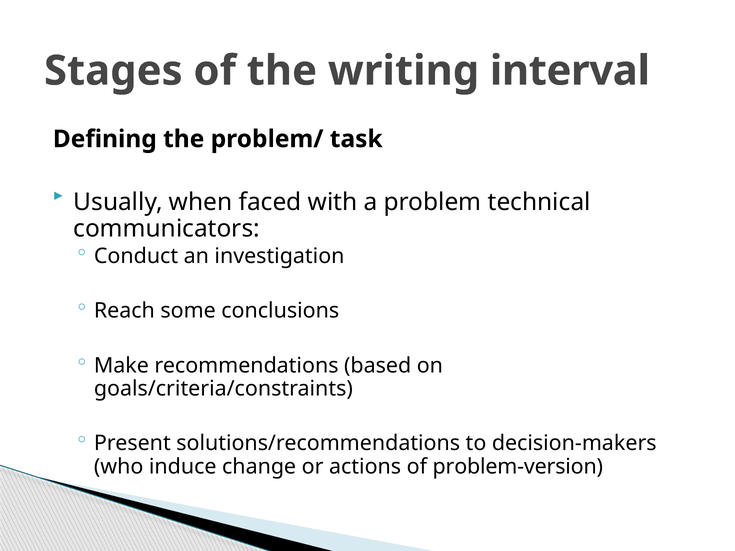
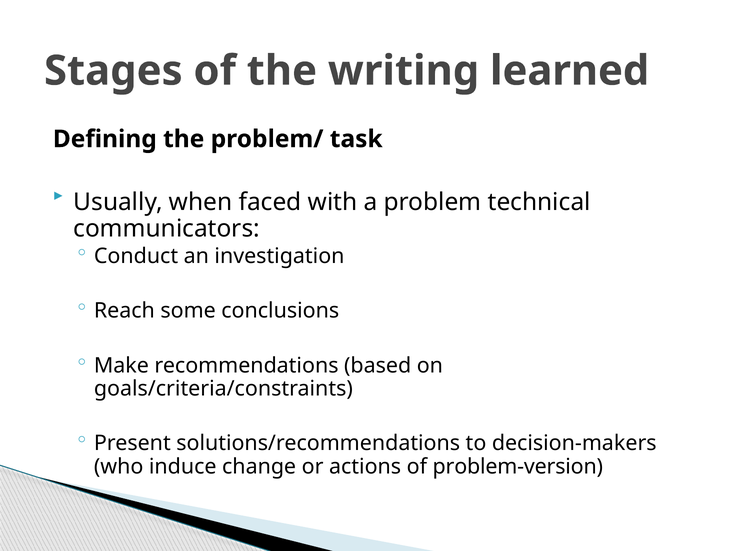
interval: interval -> learned (570, 71)
